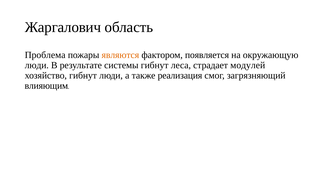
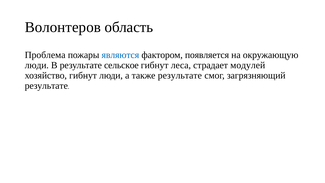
Жаргалович: Жаргалович -> Волонтеров (63, 27)
являются colour: orange -> blue (120, 55)
системы: системы -> сельское (121, 65)
также реализация: реализация -> результате (180, 75)
влияющим: влияющим -> результате (46, 86)
